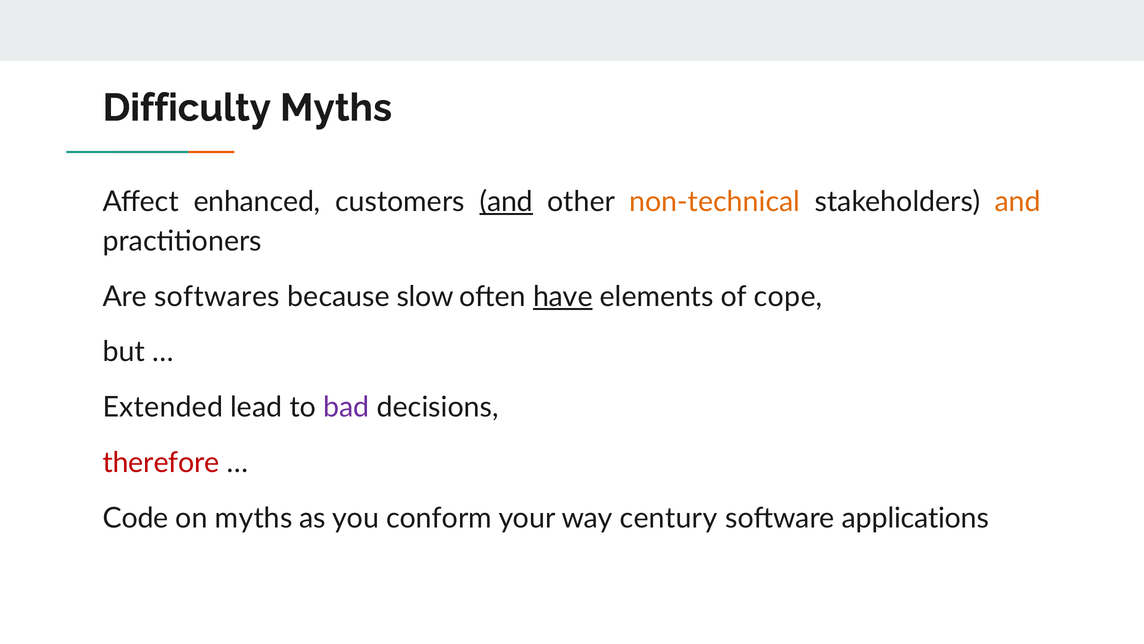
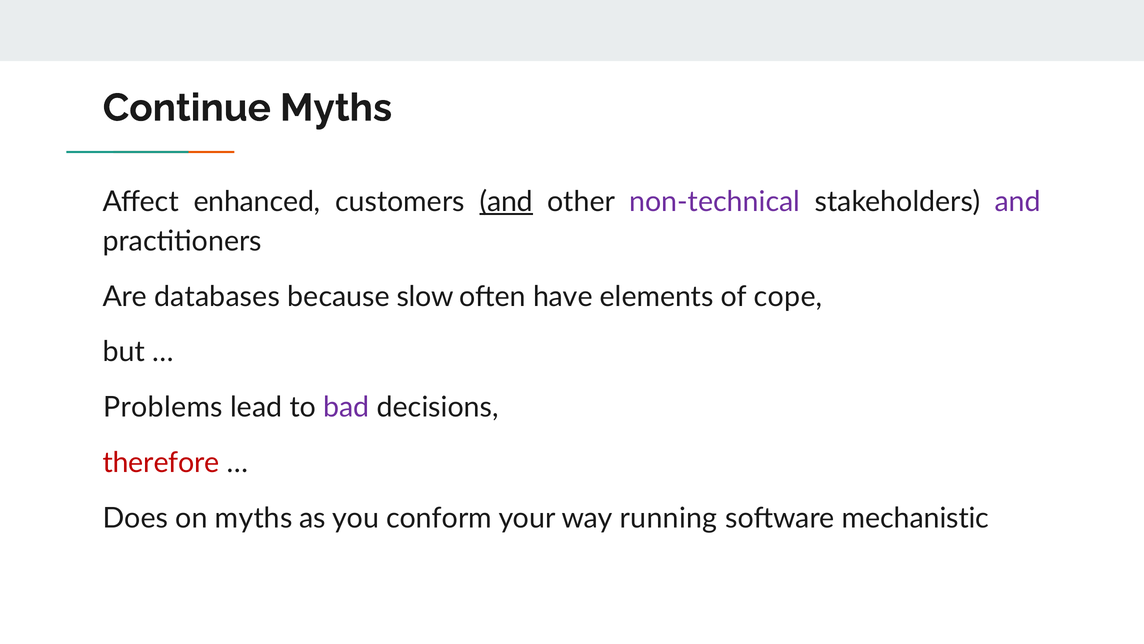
Difficulty: Difficulty -> Continue (187, 108)
non-technical colour: orange -> purple (715, 202)
and colour: orange -> purple (1018, 202)
softwares: softwares -> databases (217, 296)
have underline: present -> none (563, 296)
Extended: Extended -> Problems (163, 407)
Code: Code -> Does (135, 518)
century: century -> running (668, 518)
applications: applications -> mechanistic (915, 518)
